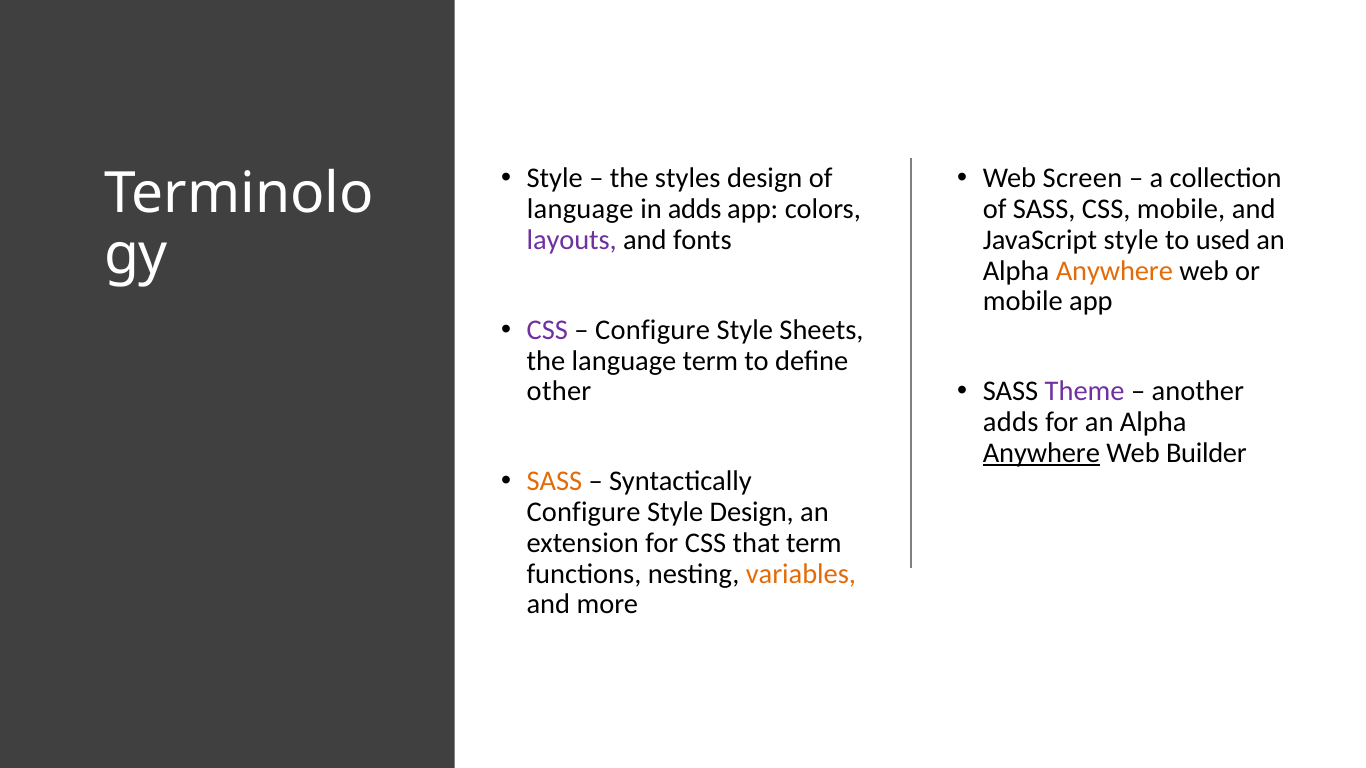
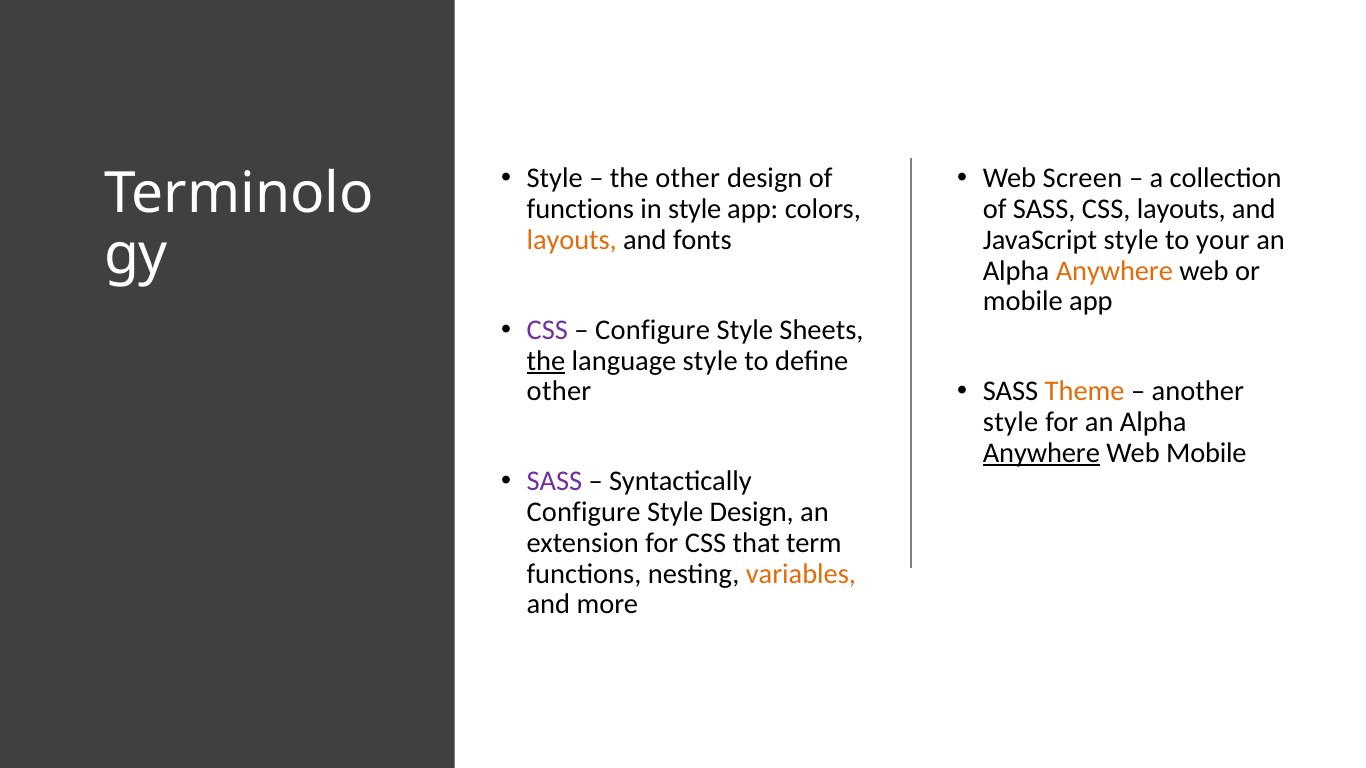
the styles: styles -> other (688, 179)
language: language -> functions (580, 209)
in adds: adds -> style (695, 209)
CSS mobile: mobile -> layouts (1181, 209)
layouts colour: purple -> orange (572, 240)
used: used -> your (1223, 240)
the underline: none -> present (546, 361)
language term: term -> style (710, 361)
Theme colour: purple -> orange (1085, 392)
adds: adds -> style (1011, 423)
Web Builder: Builder -> Mobile (1206, 453)
SASS colour: orange -> purple (554, 482)
